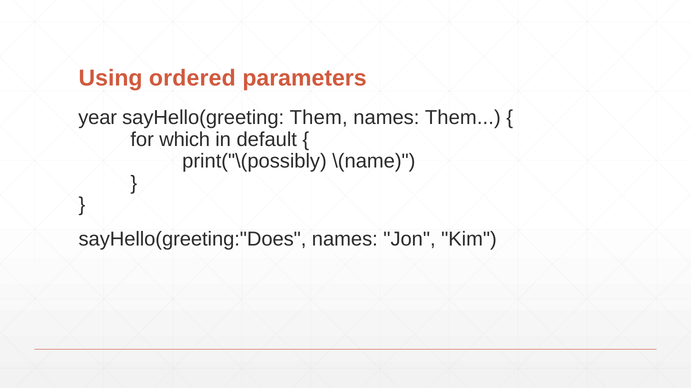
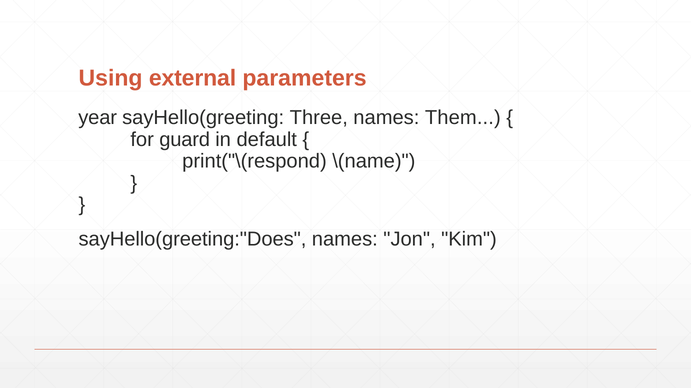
ordered: ordered -> external (193, 78)
sayHello(greeting Them: Them -> Three (319, 118)
which: which -> guard (185, 140)
print("\(possibly: print("\(possibly -> print("\(respond (255, 161)
